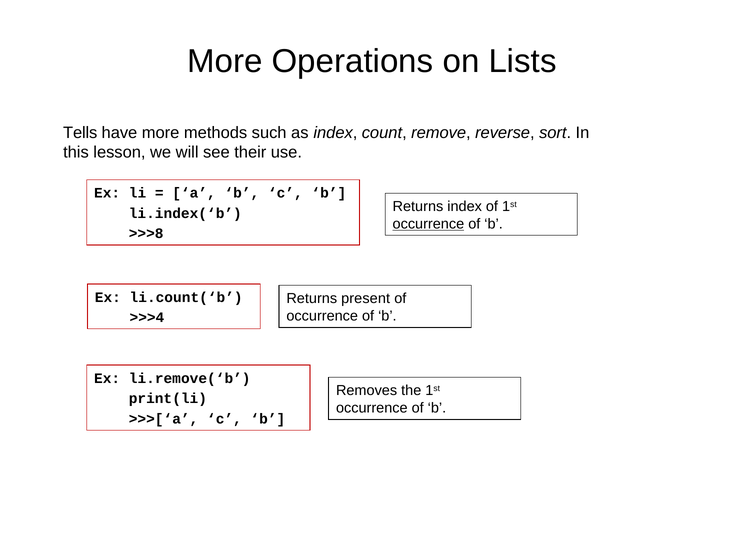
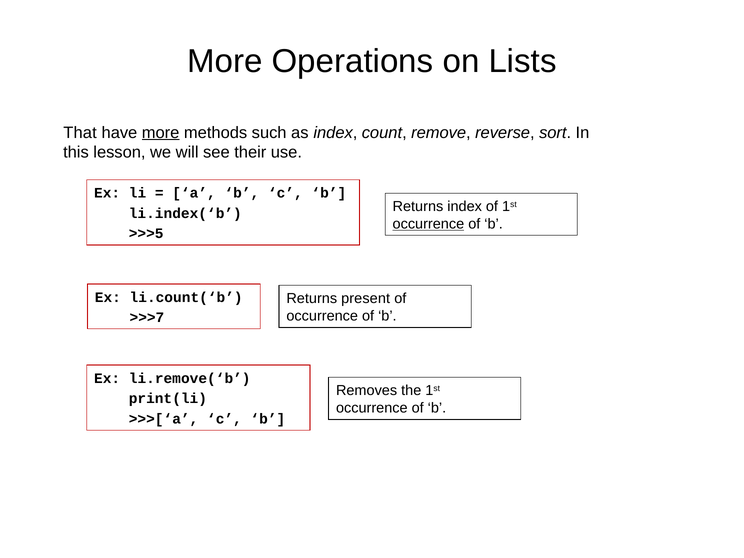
Tells: Tells -> That (80, 133)
more underline: none -> present (161, 133)
>>>8: >>>8 -> >>>5 (146, 234)
>>>4: >>>4 -> >>>7 (147, 318)
